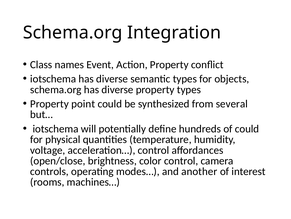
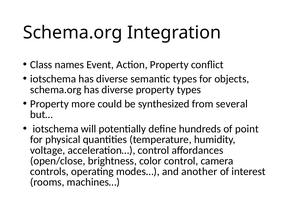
point: point -> more (83, 104)
of could: could -> point (247, 128)
